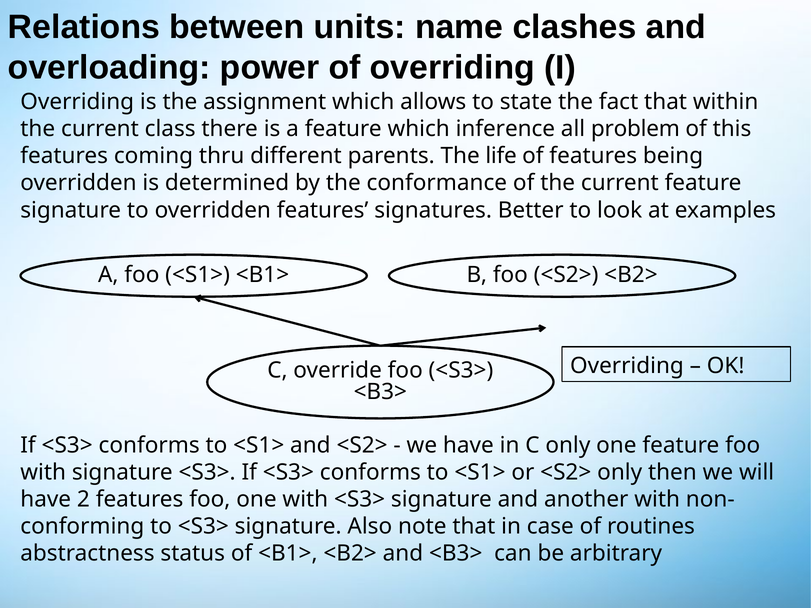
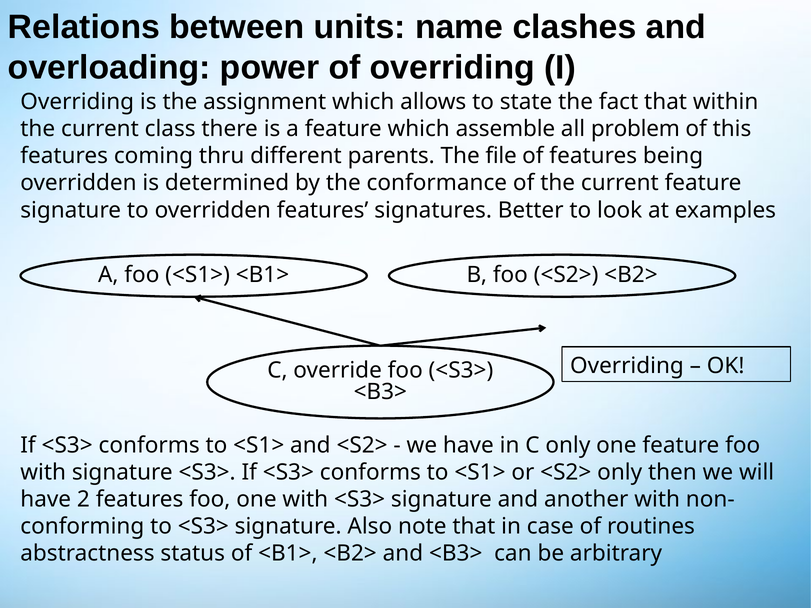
inference: inference -> assemble (505, 129)
life: life -> file (501, 156)
